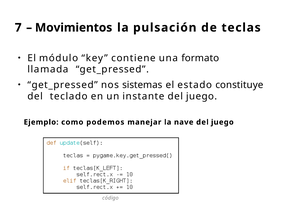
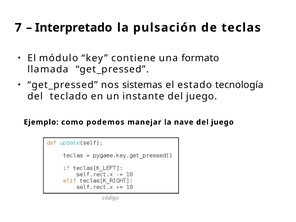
Movimientos: Movimientos -> Interpretado (74, 28)
constituye: constituye -> tecnología (239, 85)
